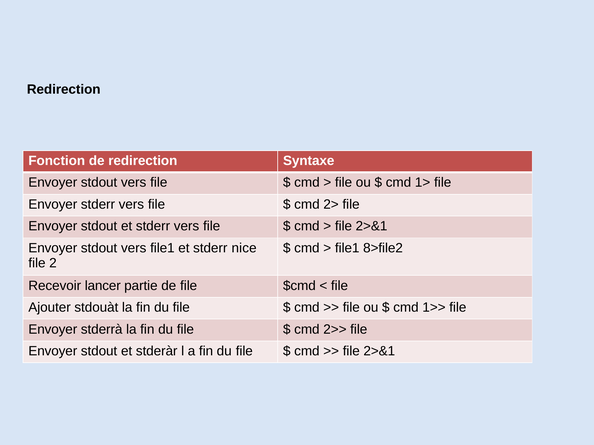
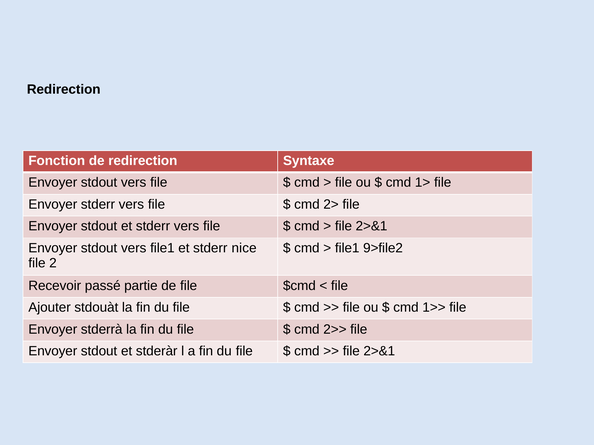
8>file2: 8>file2 -> 9>file2 (383, 248)
lancer: lancer -> passé (103, 286)
